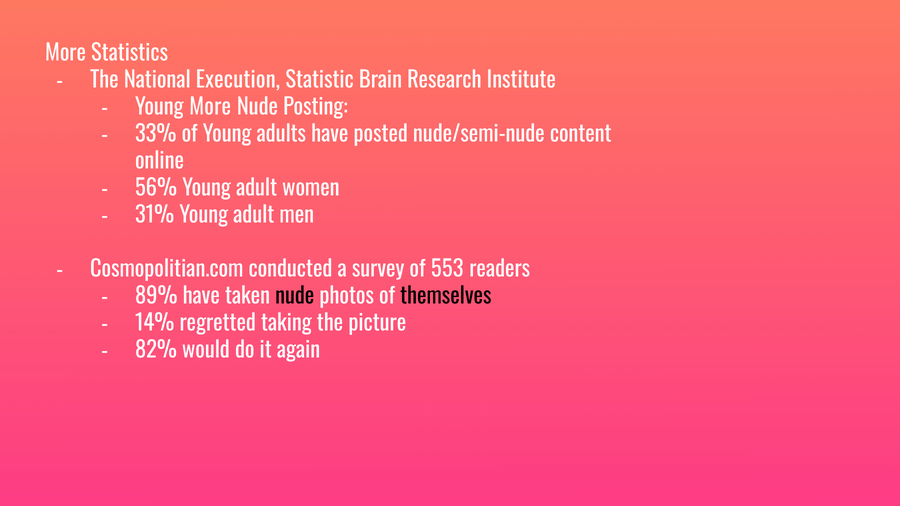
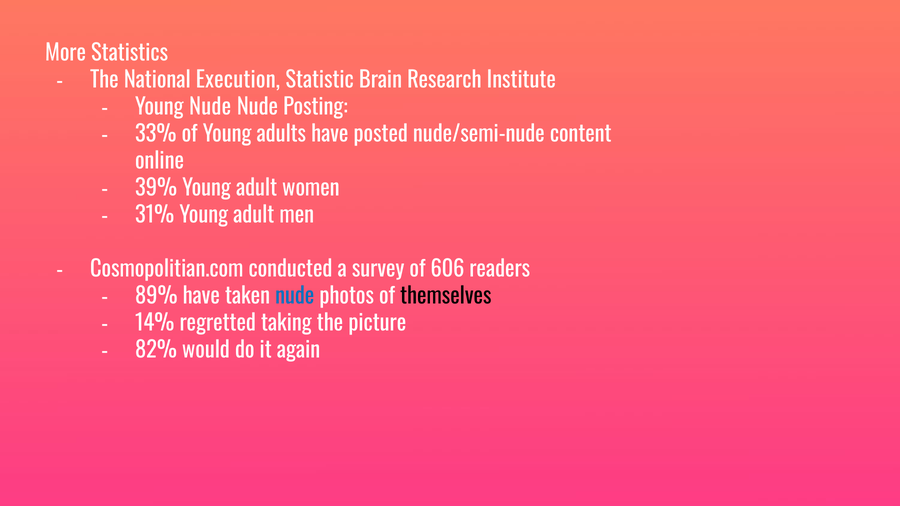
Young More: More -> Nude (210, 107)
56%: 56% -> 39% (156, 188)
553: 553 -> 606 (447, 269)
nude colour: black -> blue (295, 296)
